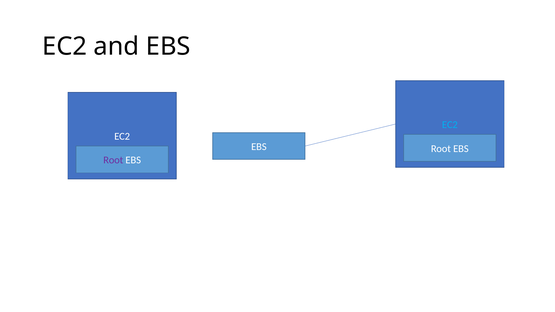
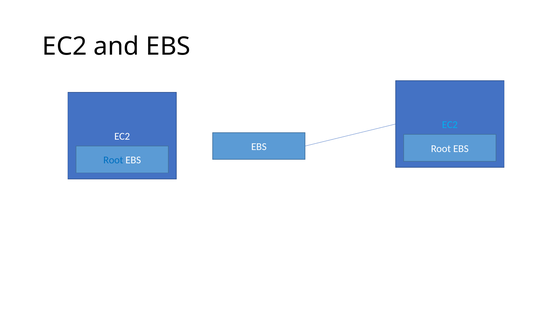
Root colour: purple -> blue (113, 160)
